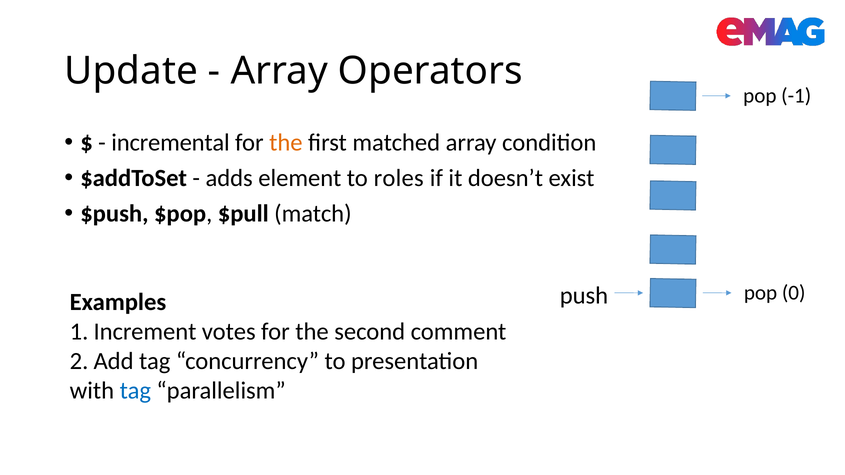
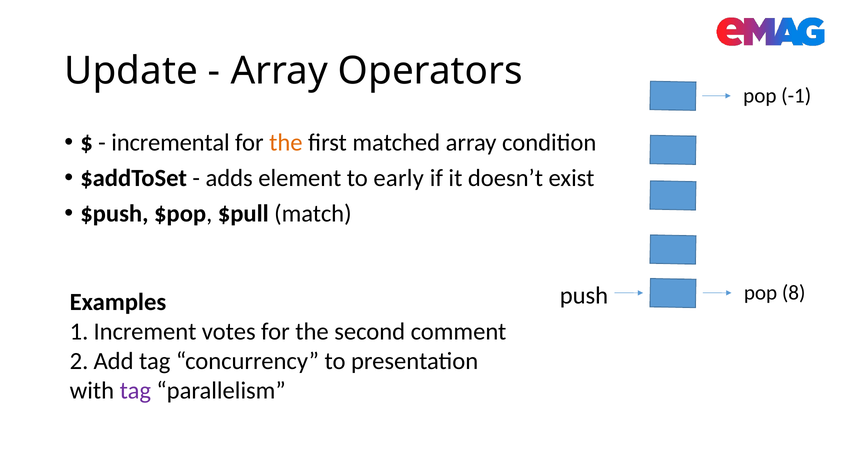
roles: roles -> early (399, 178)
0: 0 -> 8 (794, 293)
tag colour: blue -> purple (135, 391)
